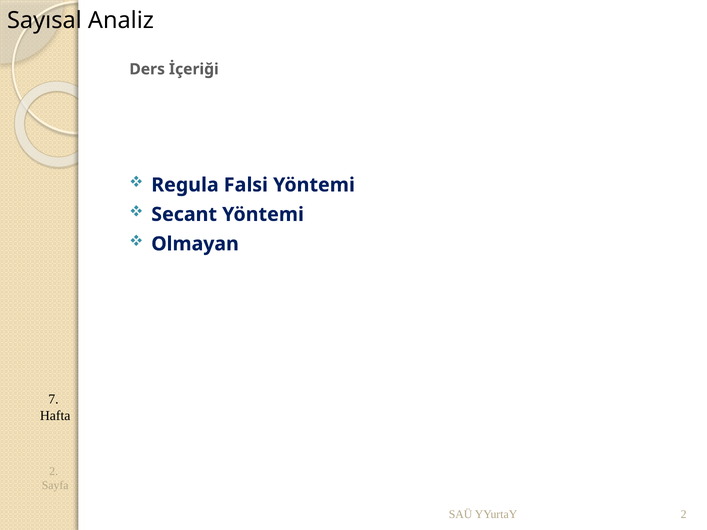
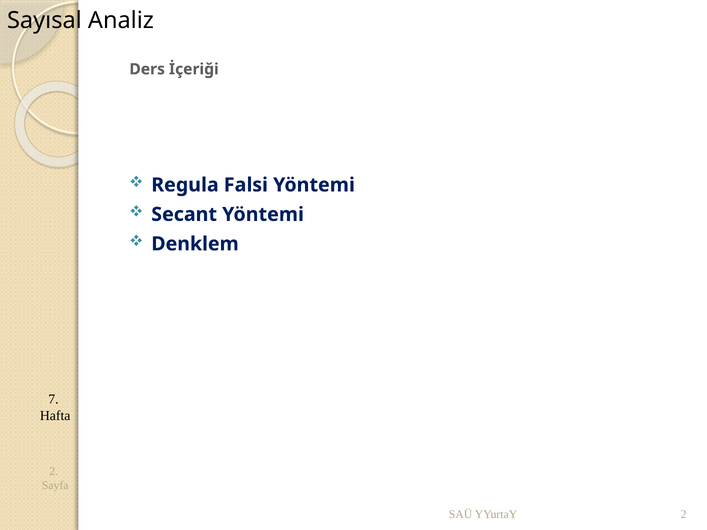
Olmayan: Olmayan -> Denklem (195, 244)
